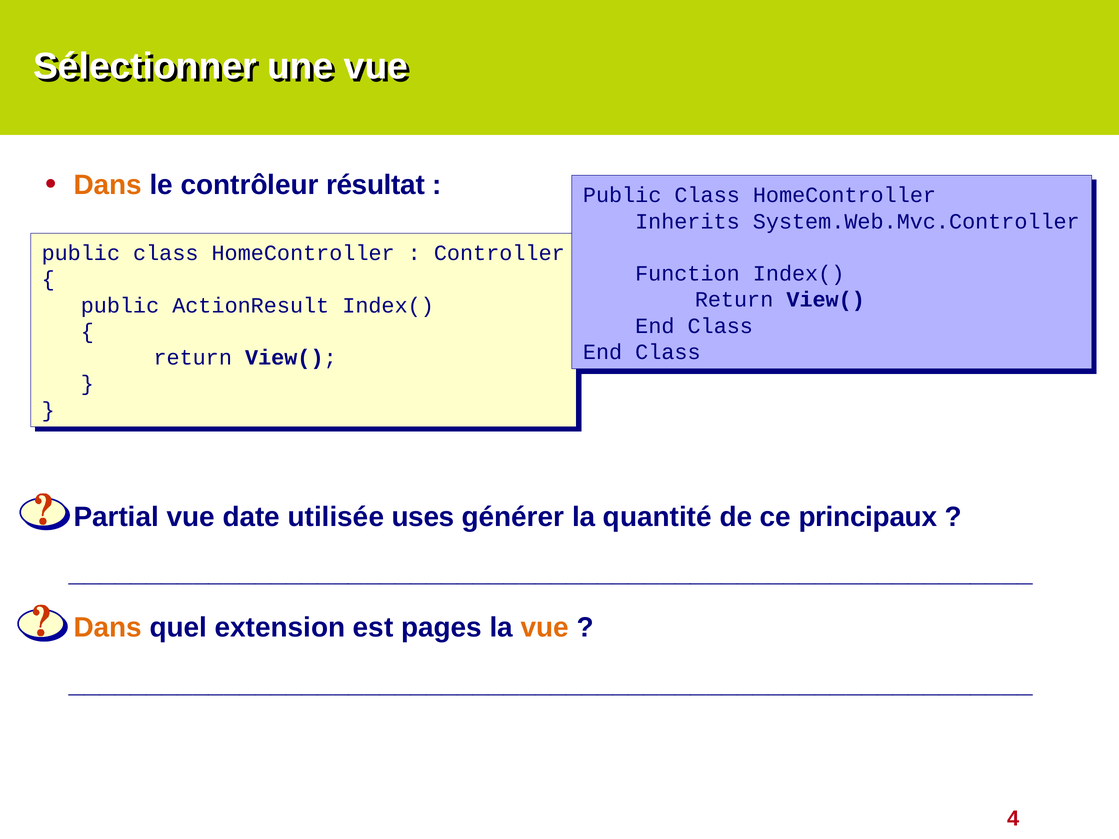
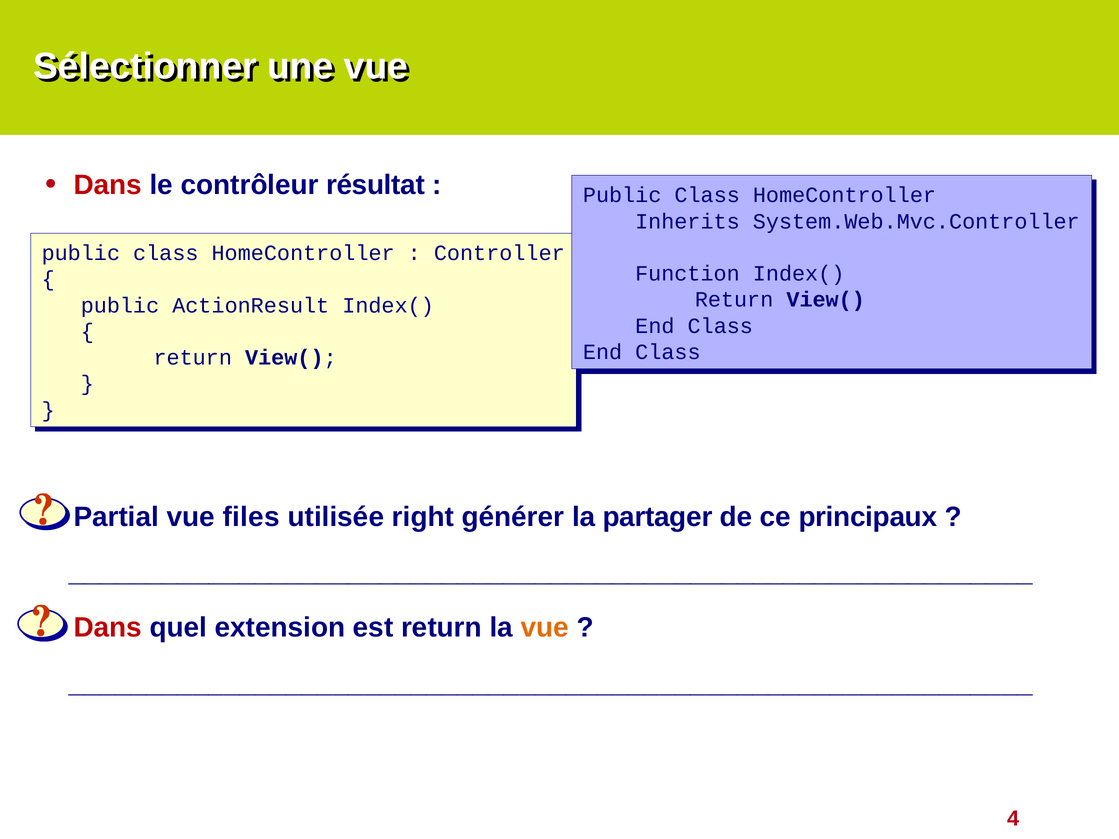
Dans colour: orange -> red (108, 185)
date: date -> files (251, 517)
uses: uses -> right (423, 517)
quantité: quantité -> partager (657, 517)
Dans colour: orange -> red (108, 628)
est pages: pages -> return (441, 628)
